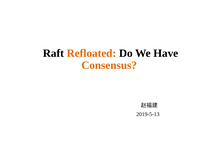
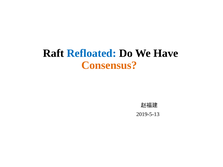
Refloated colour: orange -> blue (91, 53)
